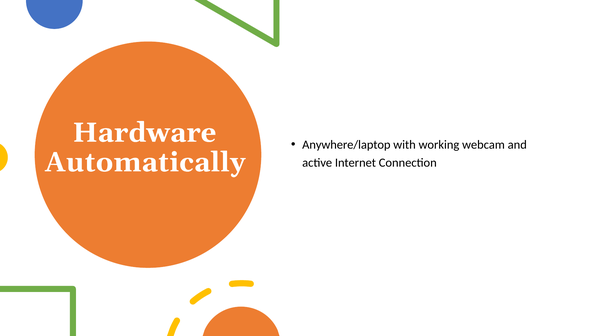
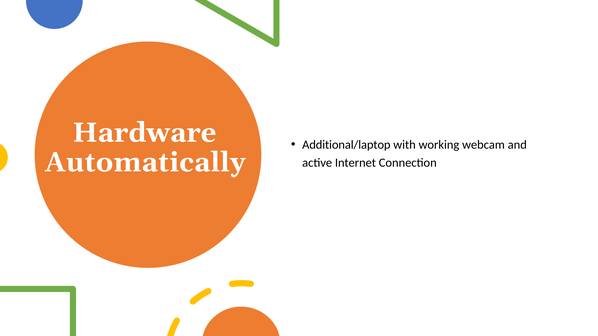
Anywhere/laptop: Anywhere/laptop -> Additional/laptop (346, 145)
